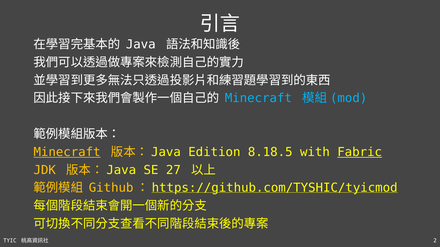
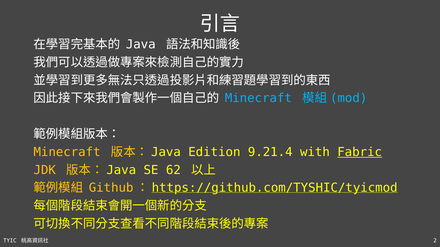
Minecraft underline: present -> none (67, 152)
8.18.5: 8.18.5 -> 9.21.4 (270, 152)
27: 27 -> 62 (173, 170)
